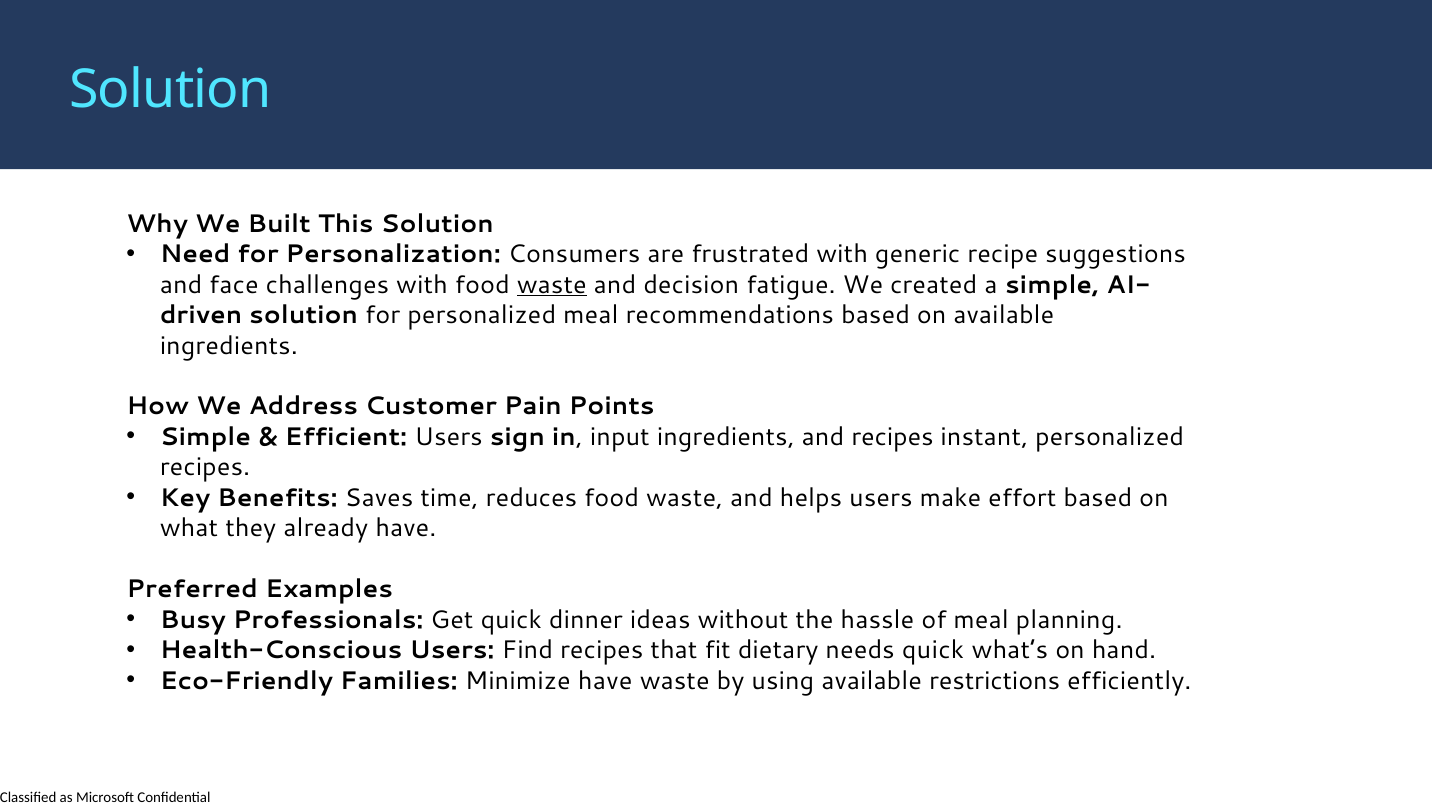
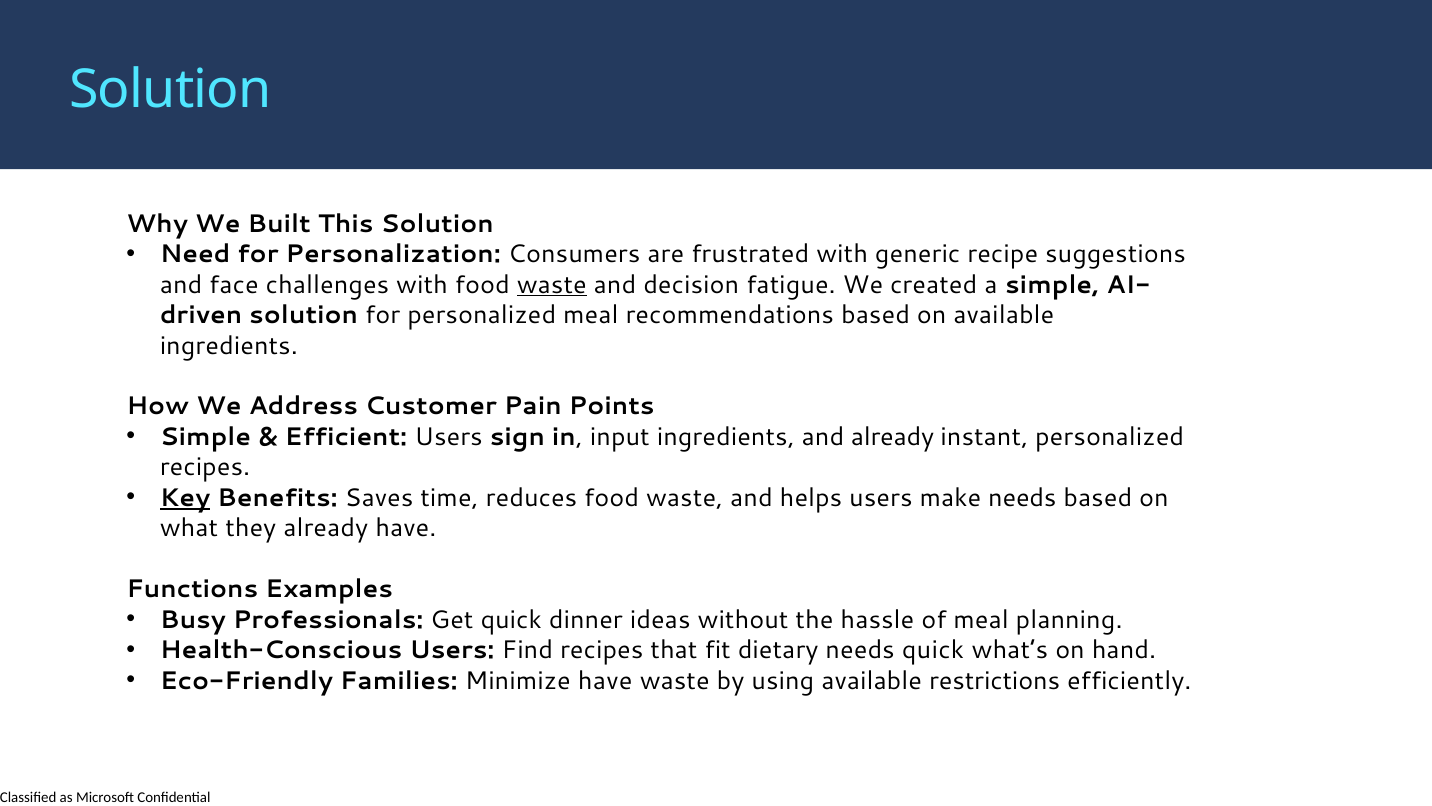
and recipes: recipes -> already (893, 437)
Key underline: none -> present (185, 498)
make effort: effort -> needs (1022, 498)
Preferred: Preferred -> Functions (192, 589)
